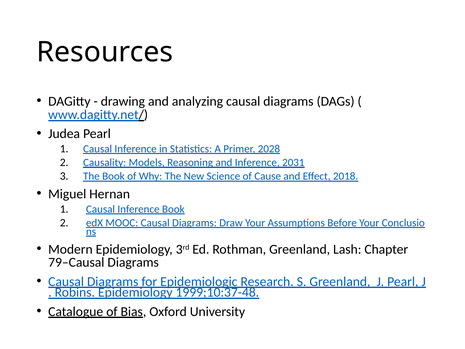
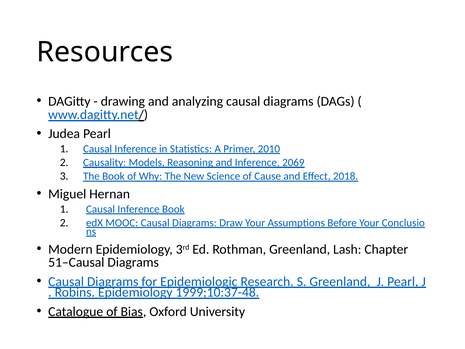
2028: 2028 -> 2010 (269, 149)
2031: 2031 -> 2069 (293, 162)
79–Causal: 79–Causal -> 51–Causal (76, 262)
